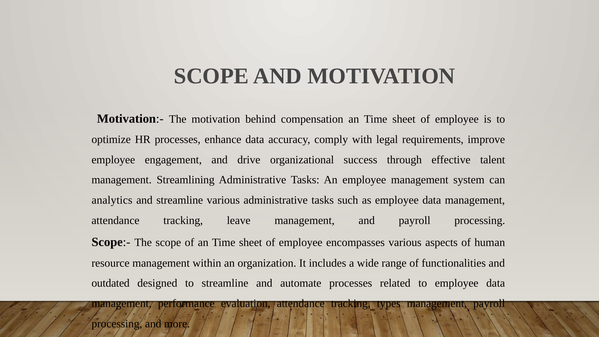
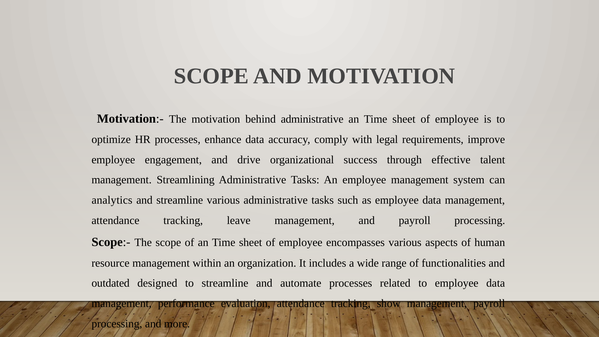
behind compensation: compensation -> administrative (312, 119)
types: types -> show (389, 303)
